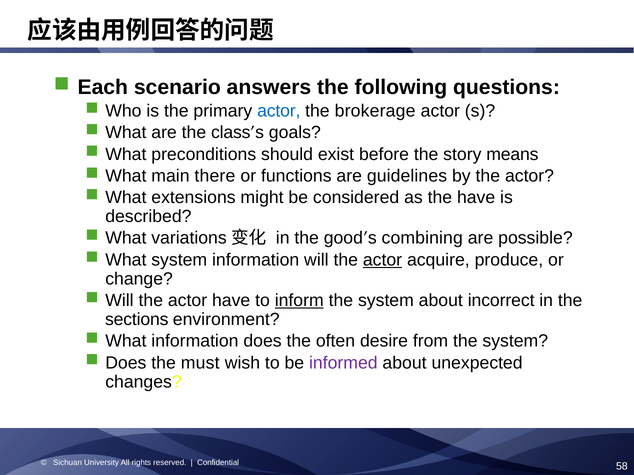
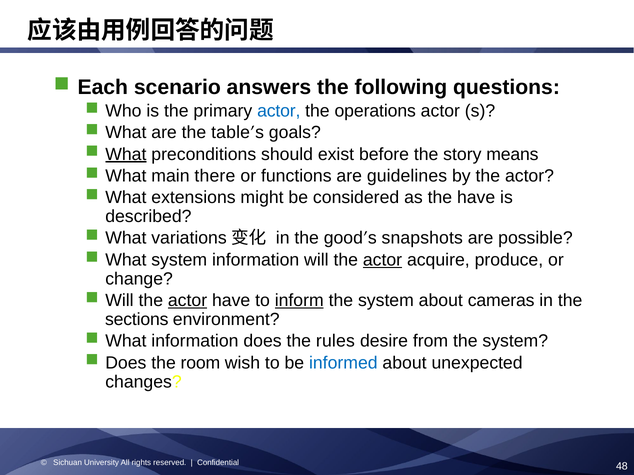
brokerage: brokerage -> operations (375, 111)
class: class -> table (231, 133)
What underline: none -> present (126, 154)
combining: combining -> snapshots (422, 238)
actor underline: none -> present (188, 301)
incorrect: incorrect -> cameras (501, 301)
often: often -> rules (335, 341)
must: must -> room (200, 363)
informed colour: purple -> blue (343, 363)
58: 58 -> 48 (622, 467)
